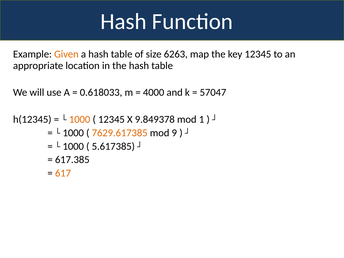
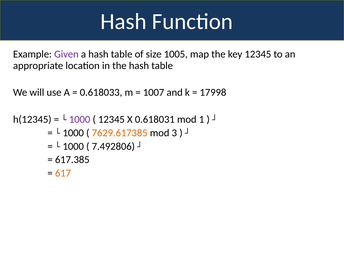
Given colour: orange -> purple (66, 54)
6263: 6263 -> 1005 (176, 54)
4000: 4000 -> 1007 (154, 93)
57047: 57047 -> 17998 (213, 93)
1000 colour: orange -> purple (80, 119)
9.849378: 9.849378 -> 0.618031 (155, 119)
9: 9 -> 3 (174, 133)
5.617385: 5.617385 -> 7.492806 (113, 146)
